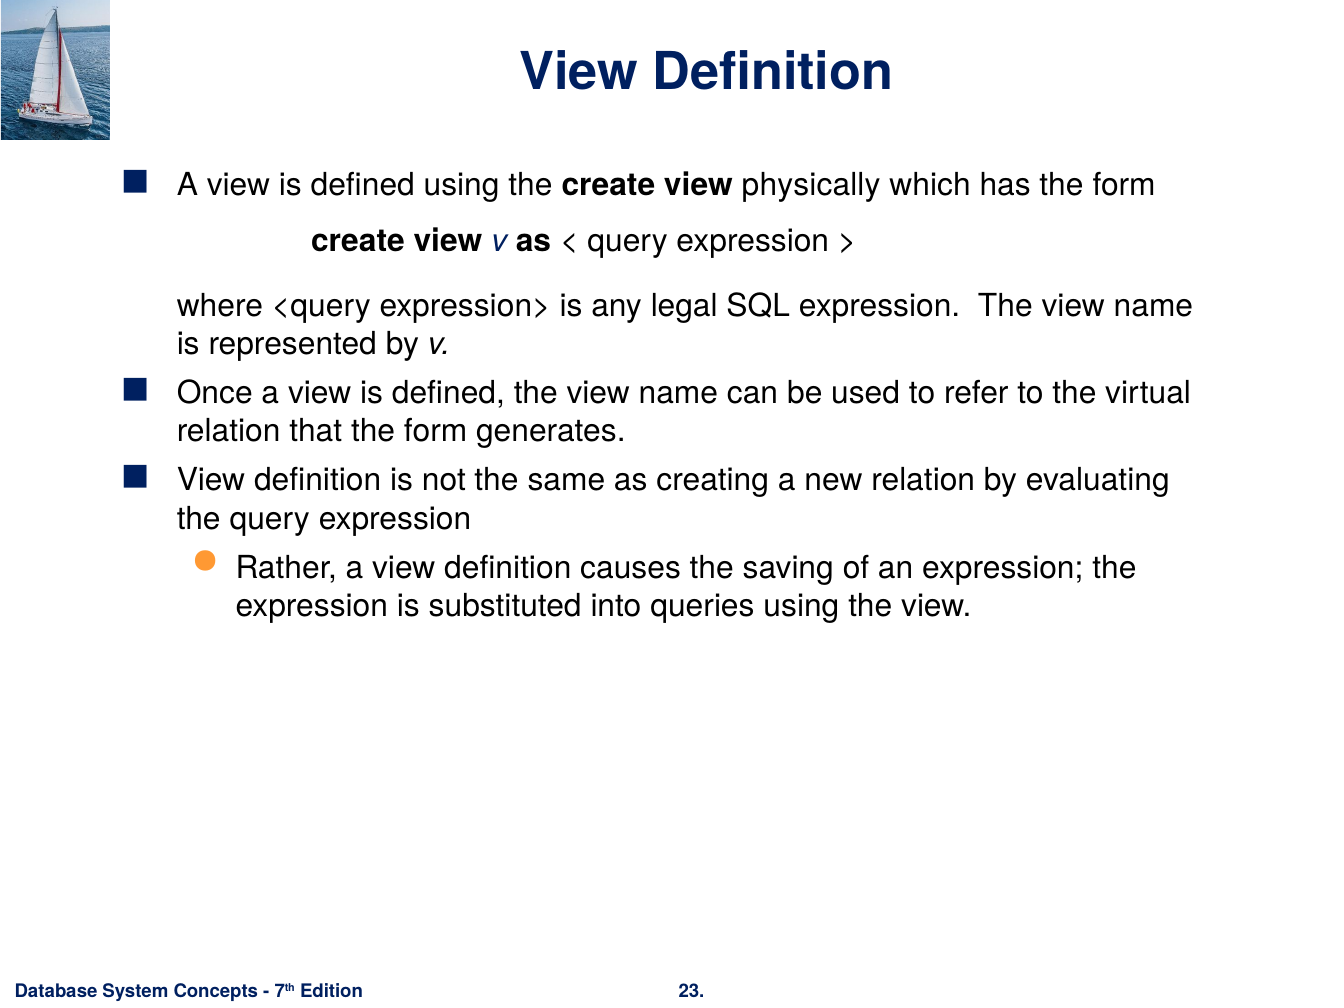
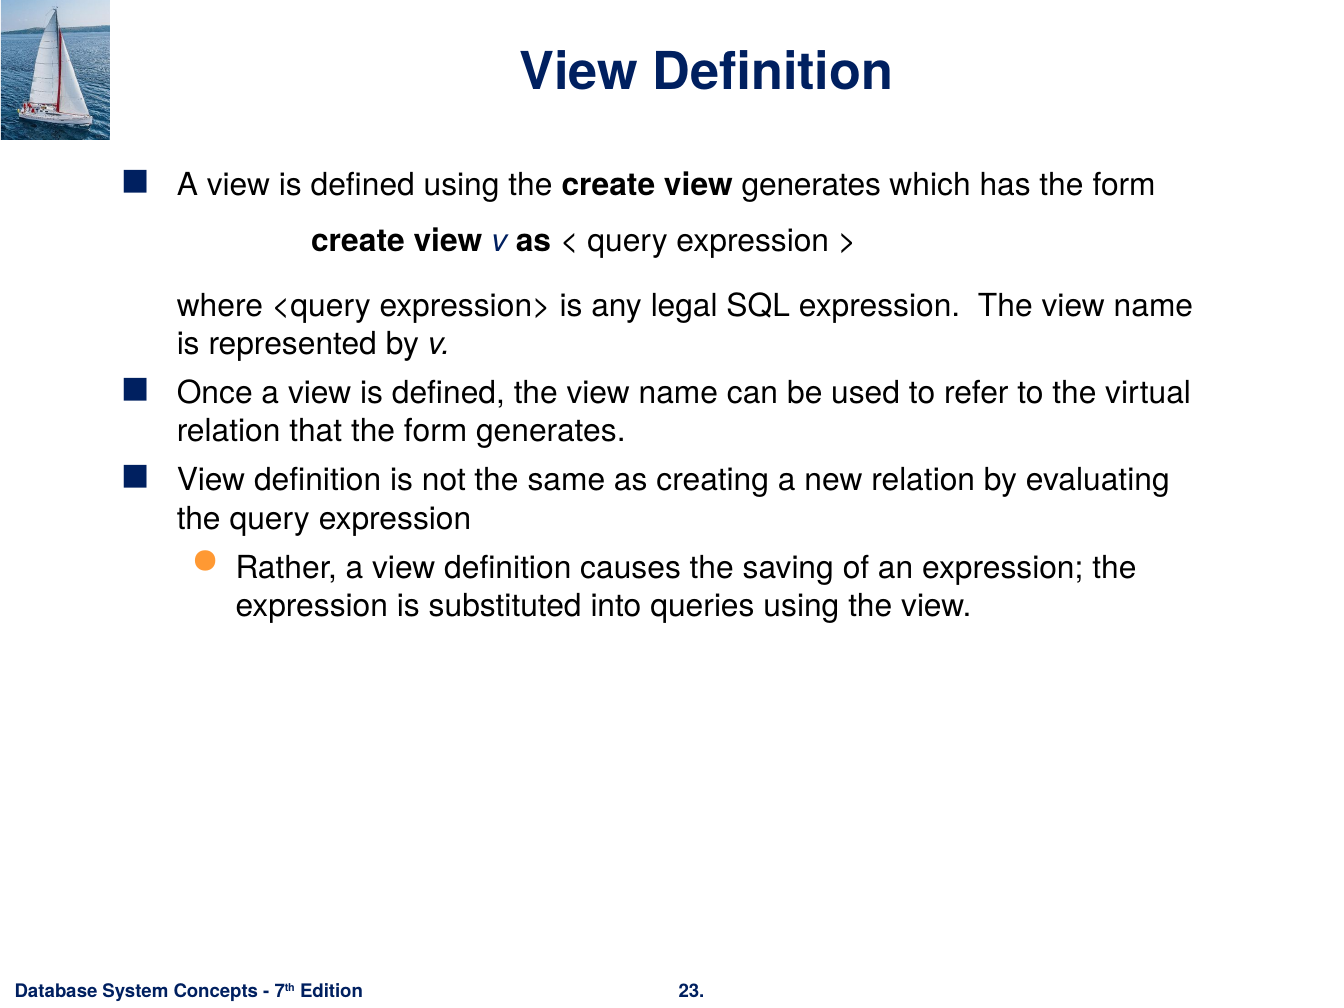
view physically: physically -> generates (811, 185)
